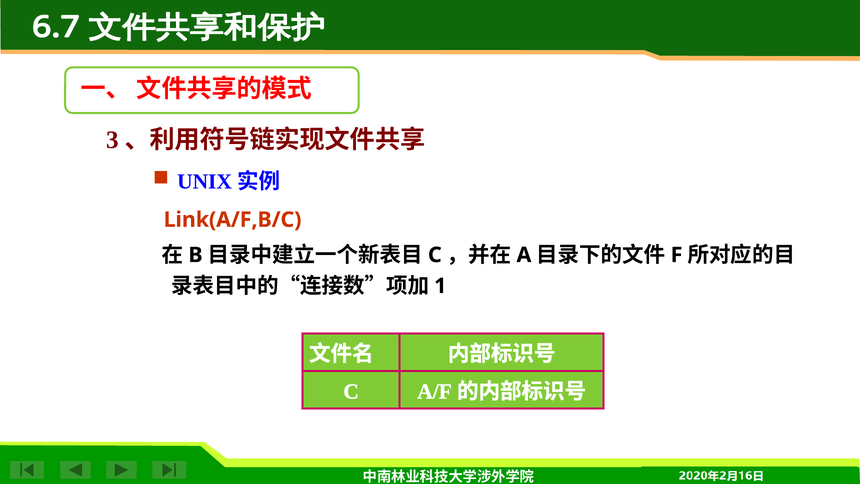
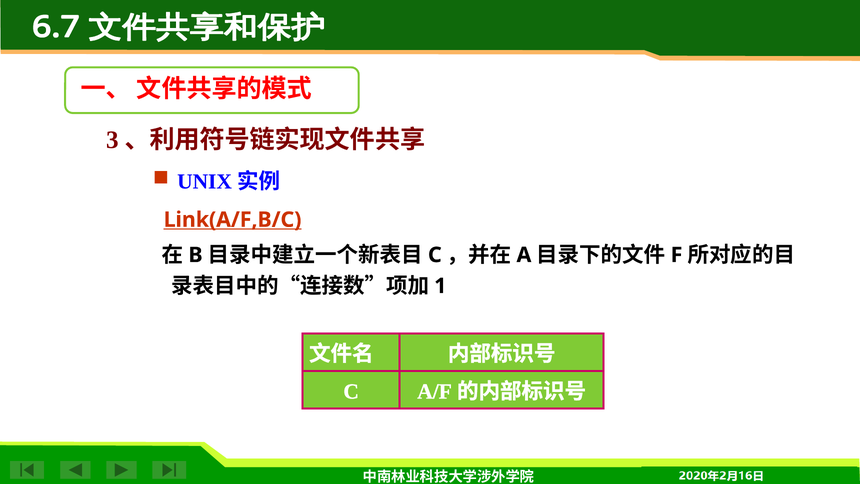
Link(A/F,B/C underline: none -> present (233, 220)
